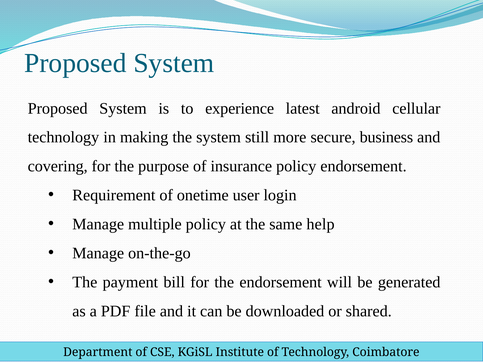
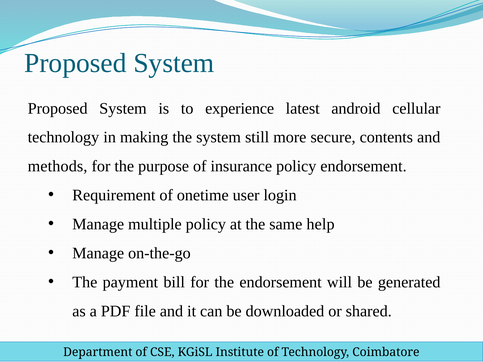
business: business -> contents (386, 137)
covering: covering -> methods (58, 166)
